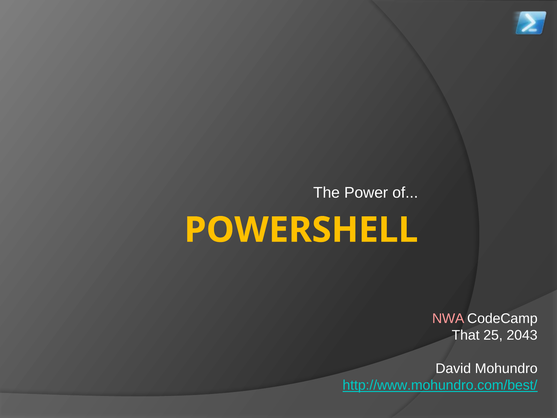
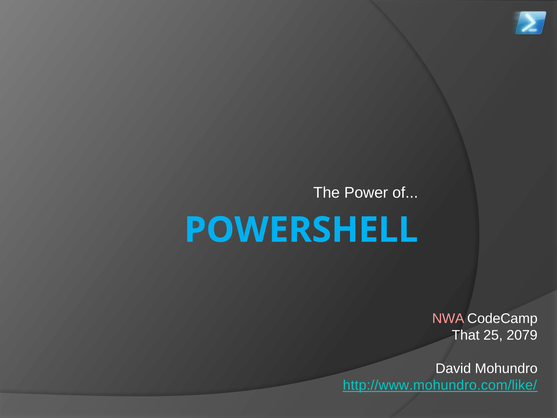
POWERSHELL colour: yellow -> light blue (301, 230)
2043: 2043 -> 2079 (522, 335)
http://www.mohundro.com/best/: http://www.mohundro.com/best/ -> http://www.mohundro.com/like/ (440, 385)
